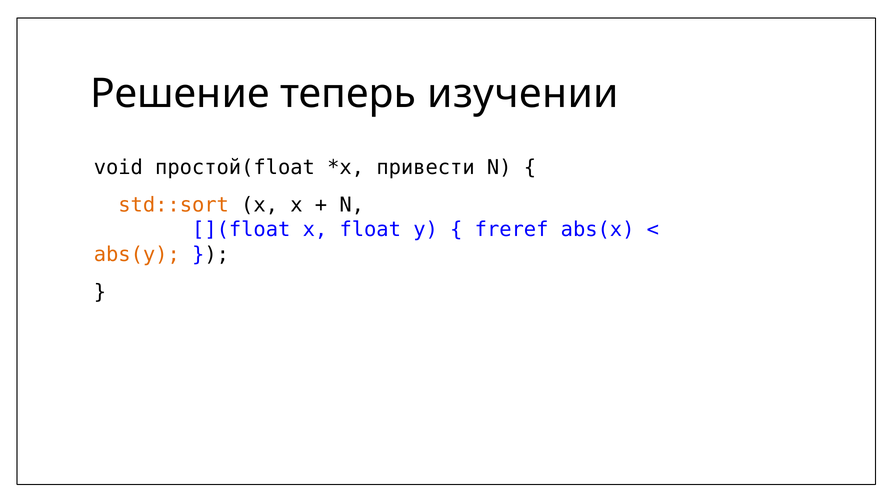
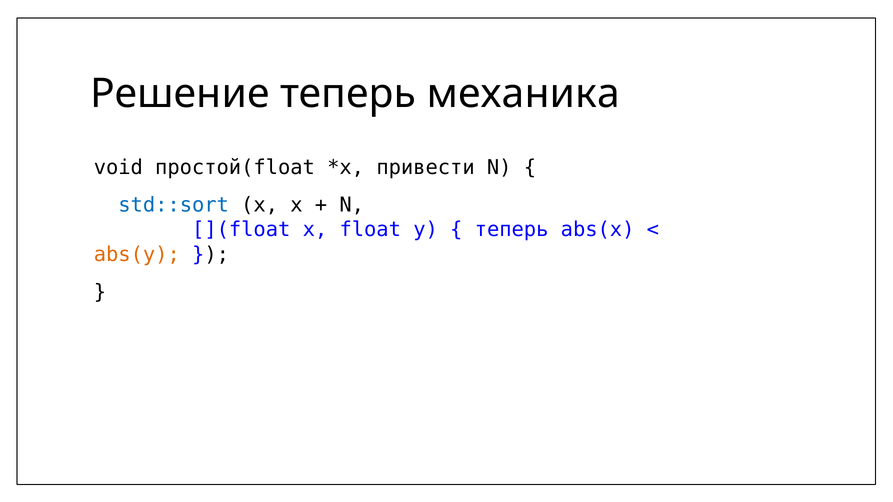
изучении: изучении -> механика (523, 94)
std::sort colour: orange -> blue (174, 205)
freref: freref -> теперь (512, 230)
